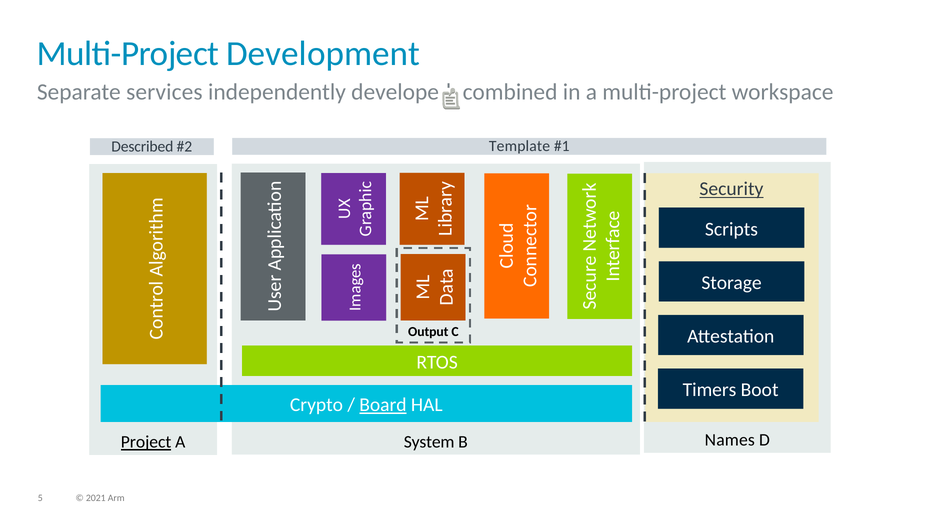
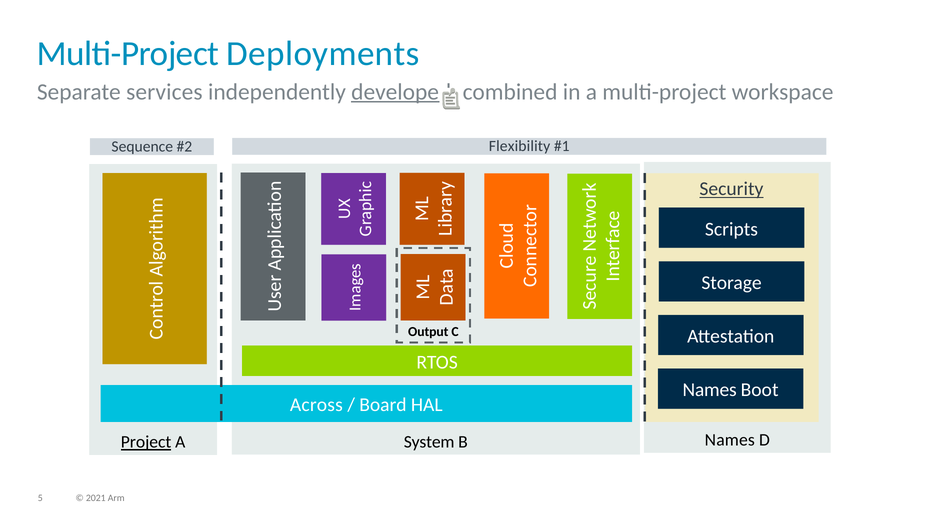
Development: Development -> Deployments (323, 54)
developed underline: none -> present (404, 92)
Template: Template -> Flexibility (520, 146)
Described: Described -> Sequence (142, 147)
Timers: Timers -> Names (710, 390)
Crypto: Crypto -> Across (316, 405)
Board underline: present -> none (383, 405)
